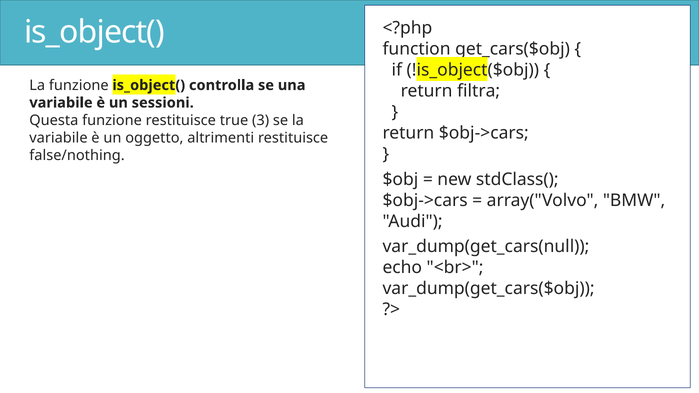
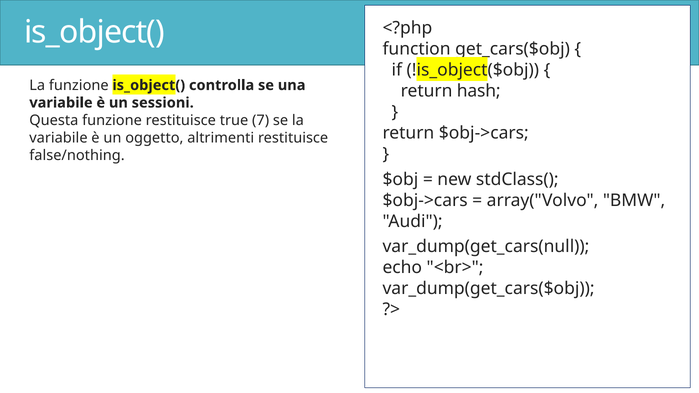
filtra: filtra -> hash (479, 91)
3: 3 -> 7 (261, 120)
